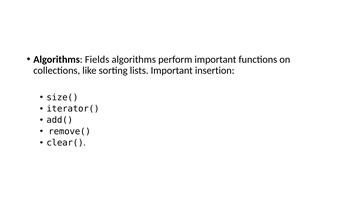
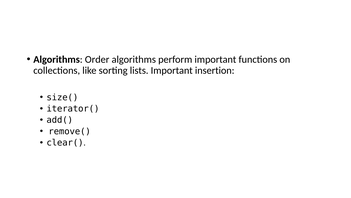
Fields: Fields -> Order (97, 59)
